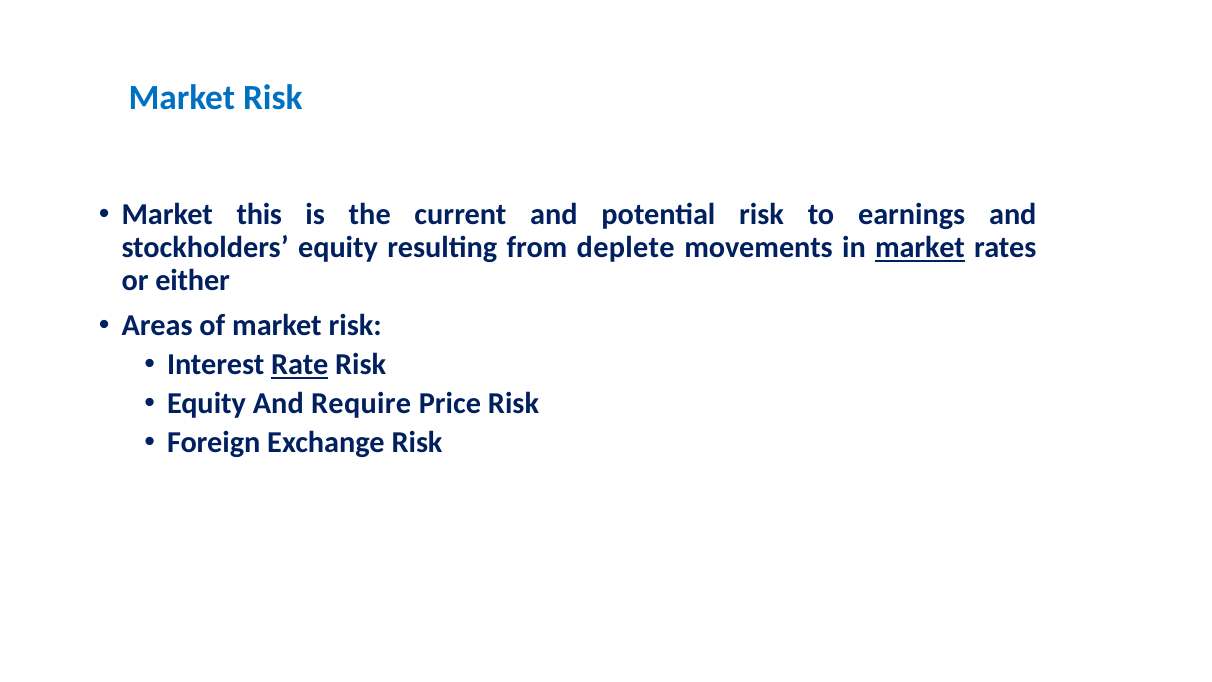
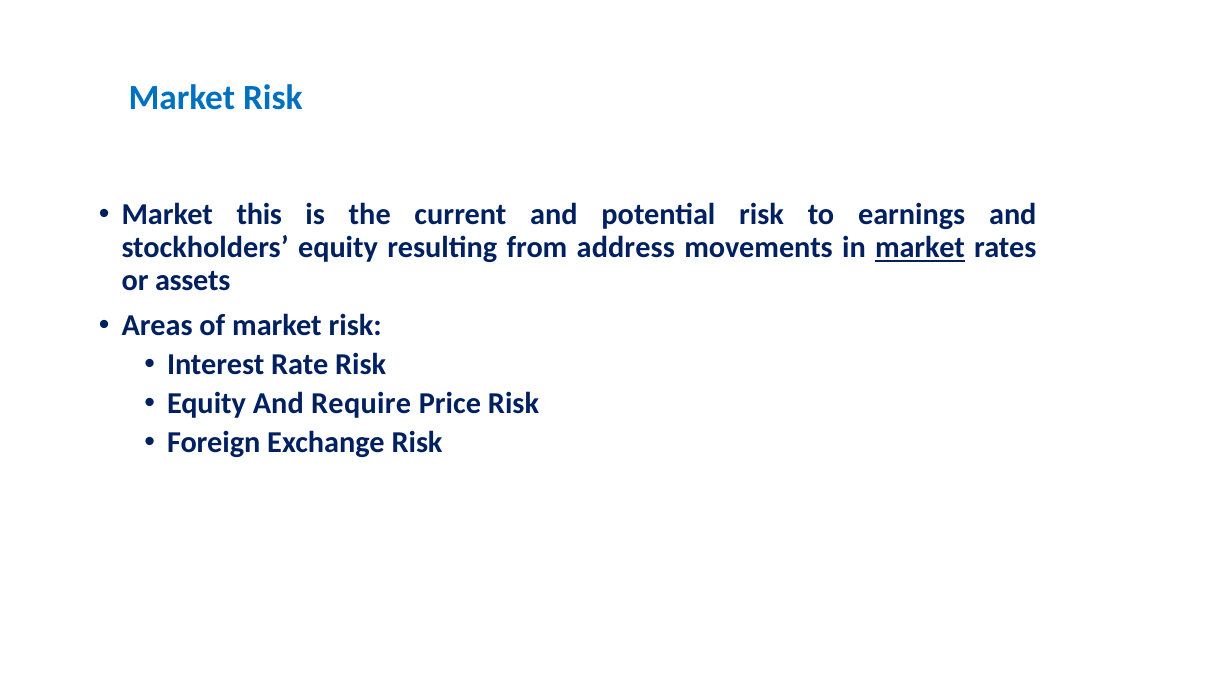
deplete: deplete -> address (626, 248)
either: either -> assets (193, 280)
Rate underline: present -> none (300, 365)
